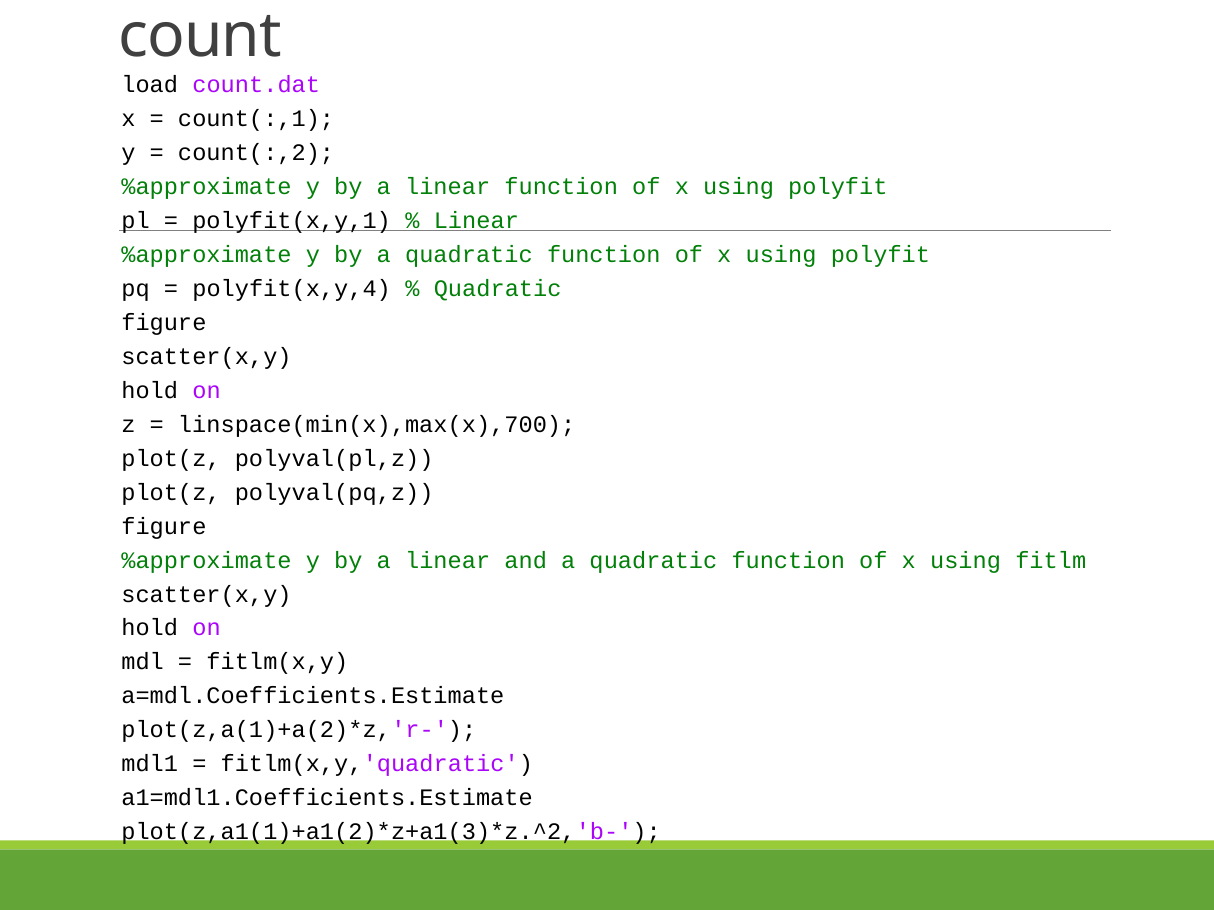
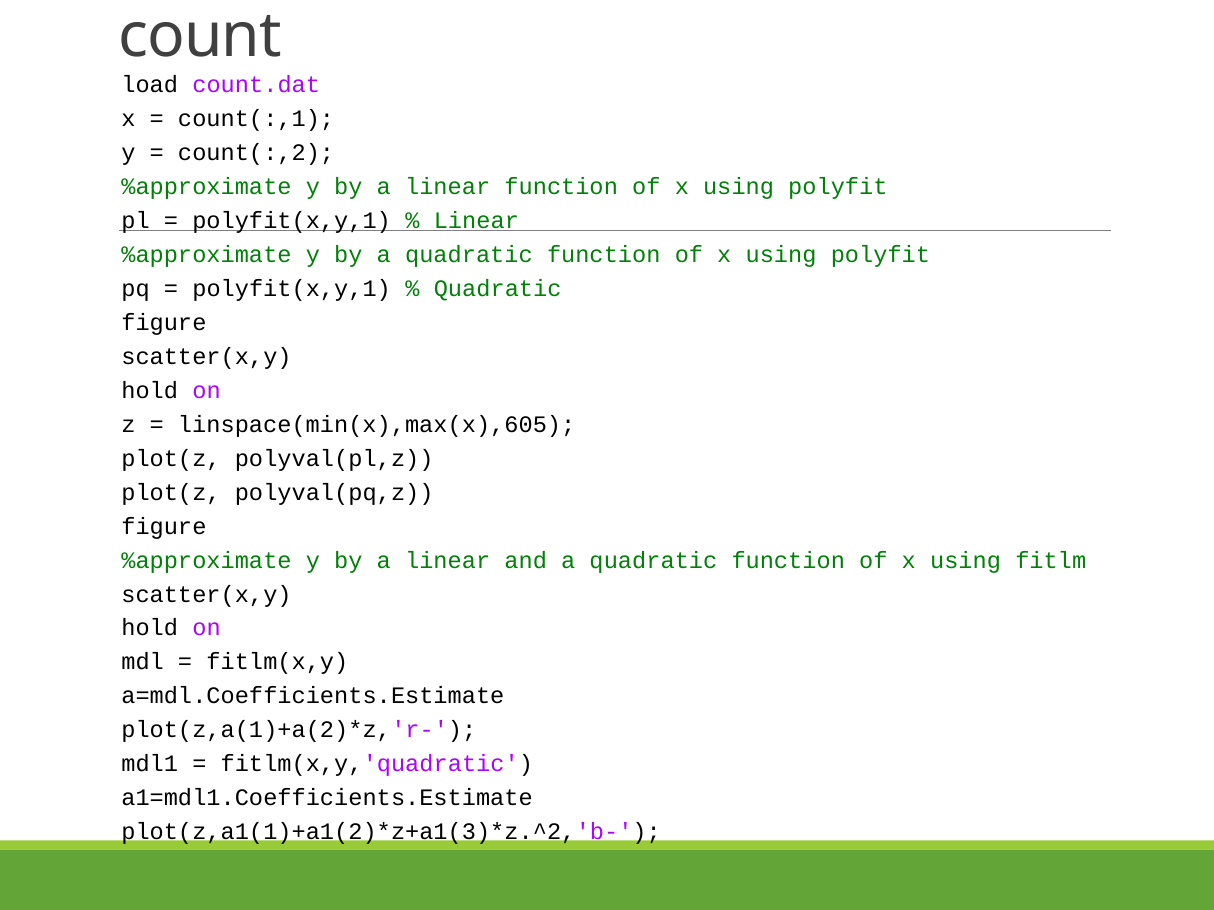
polyfit(x,y,4: polyfit(x,y,4 -> polyfit(x,y,1 (292, 289)
linspace(min(x),max(x),700: linspace(min(x),max(x),700 -> linspace(min(x),max(x),605 (377, 425)
